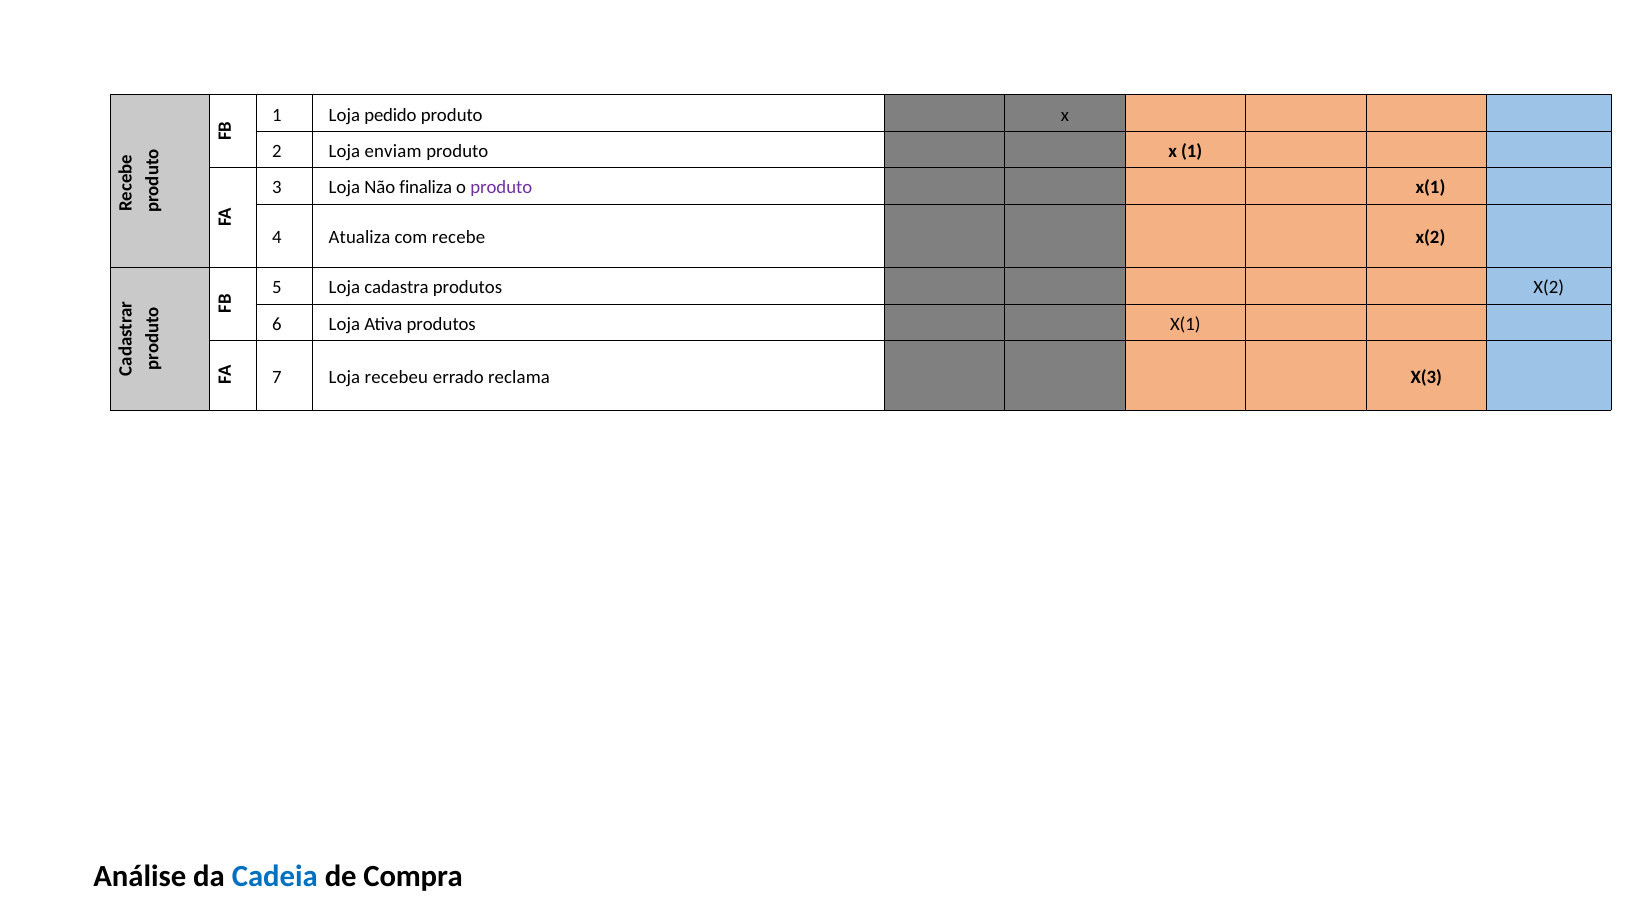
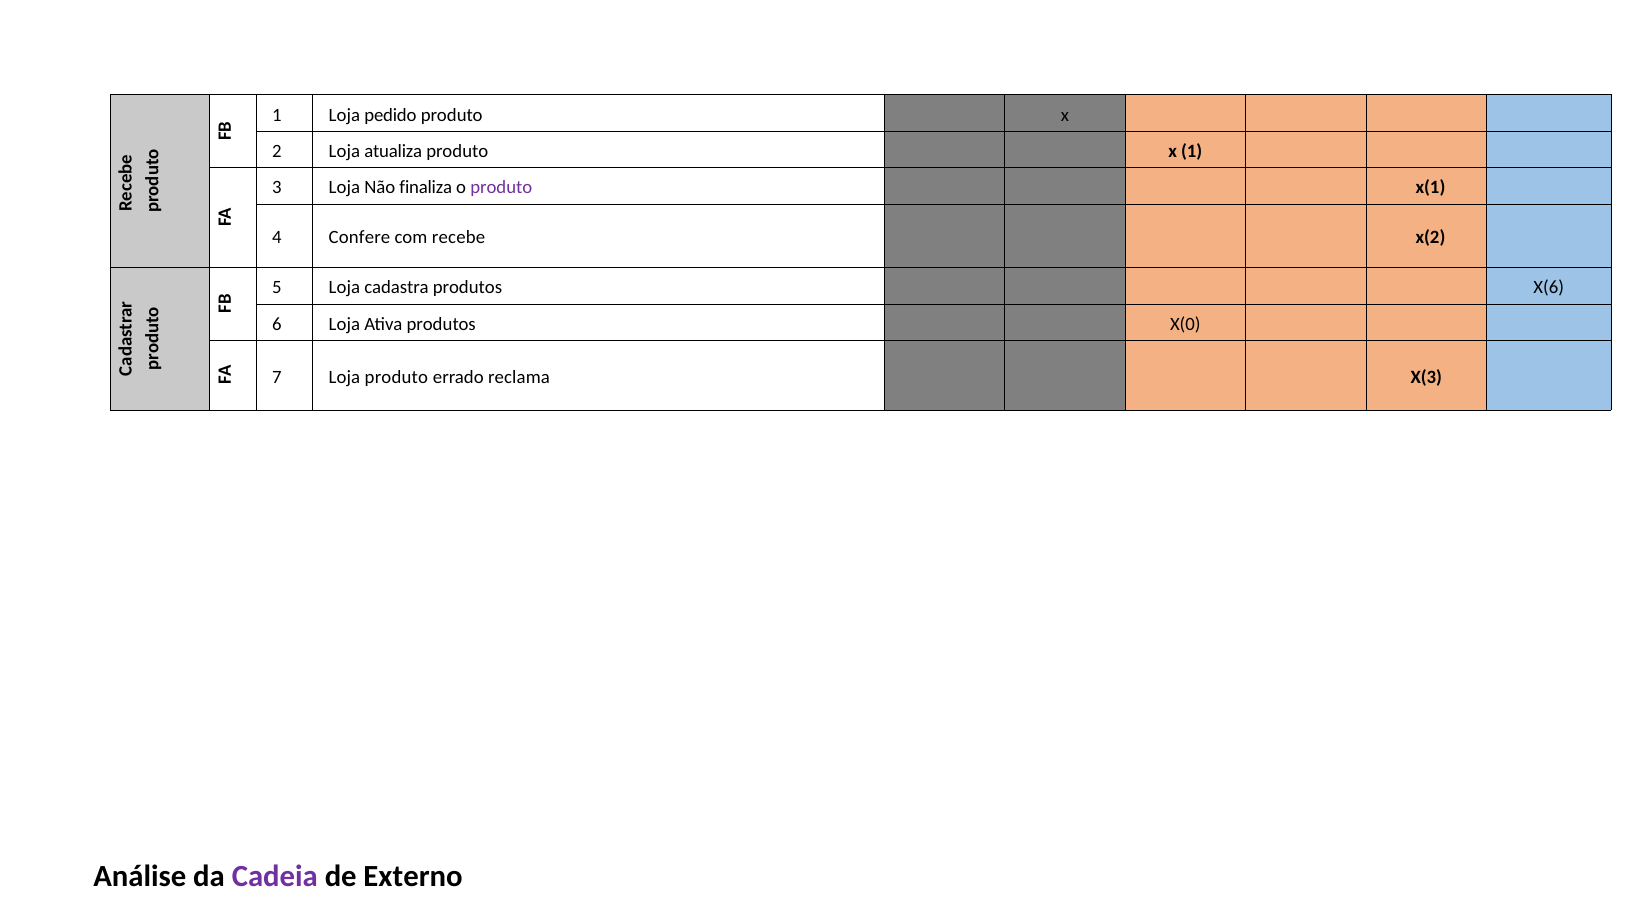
enviam: enviam -> atualiza (393, 151)
Atualiza: Atualiza -> Confere (360, 238)
produtos X(2: X(2 -> X(6 (1549, 288)
produtos X(1: X(1 -> X(0 (1185, 324)
Loja recebeu: recebeu -> produto (396, 377)
Cadeia colour: blue -> purple (275, 876)
Compra: Compra -> Externo (413, 876)
